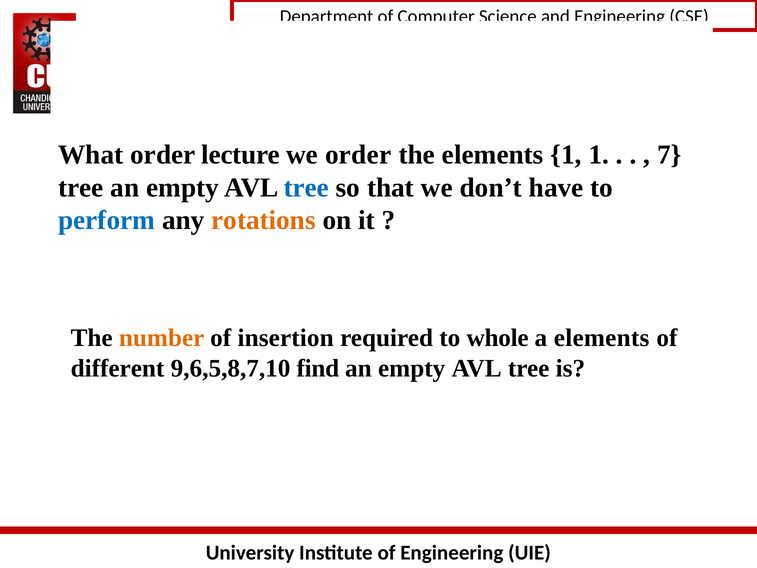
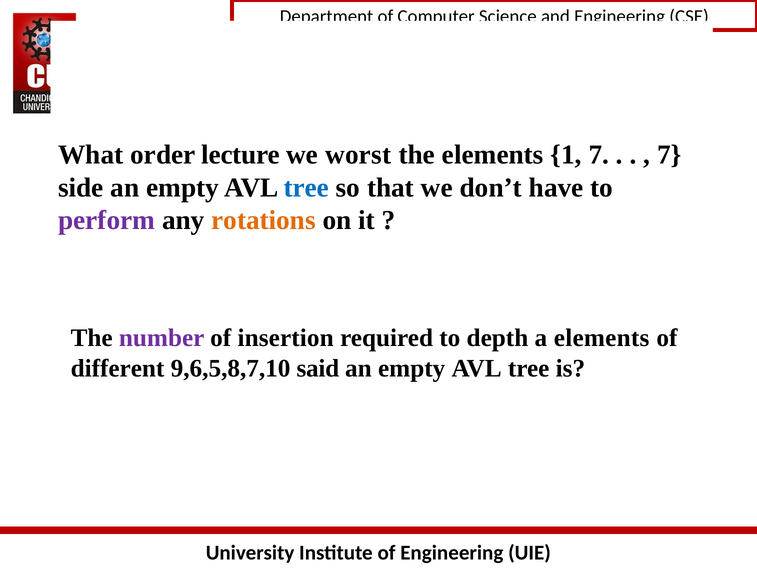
we order: order -> worst (358, 155)
1 1: 1 -> 7 (599, 155)
tree: tree -> side (81, 187)
perform colour: blue -> purple (107, 220)
number colour: orange -> purple (162, 338)
whole: whole -> depth (497, 338)
find: find -> said (318, 368)
